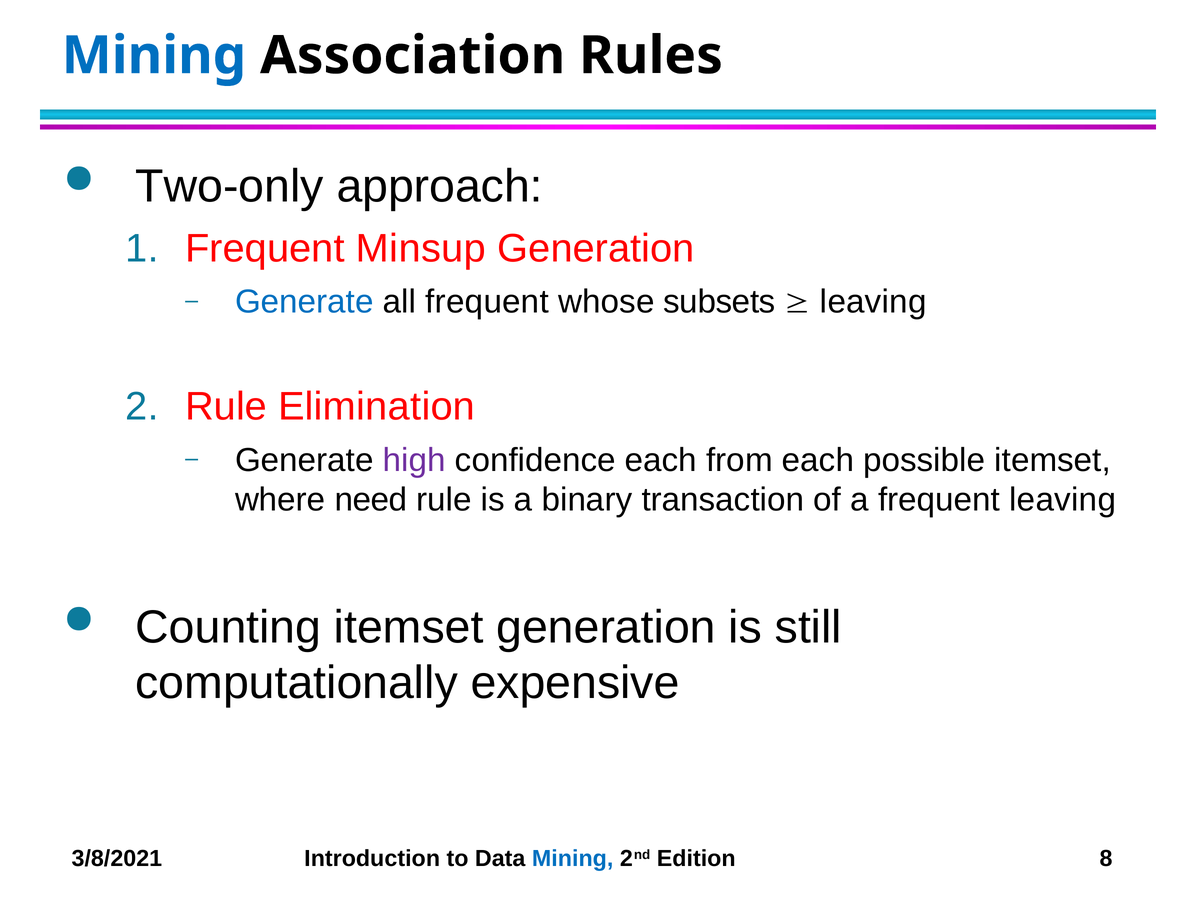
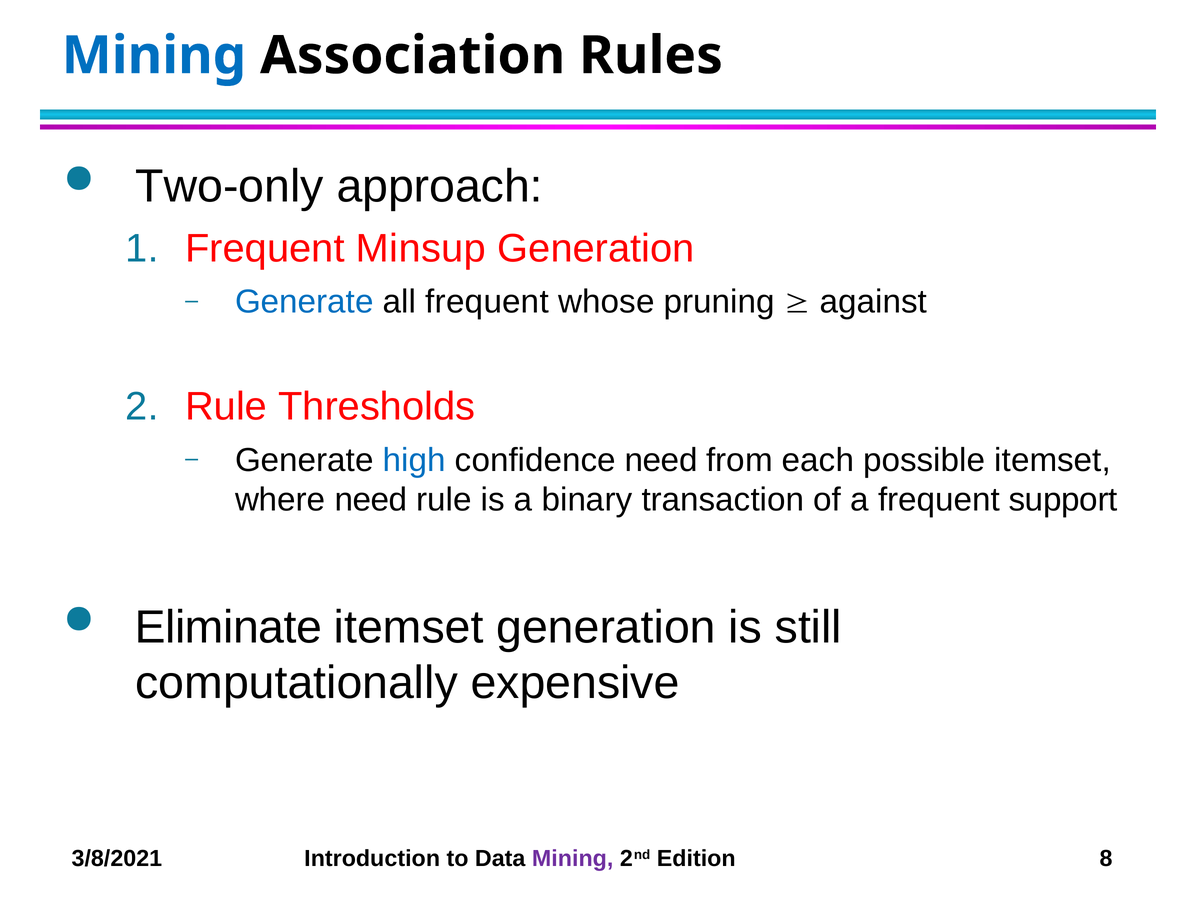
subsets: subsets -> pruning (719, 302)
leaving: leaving -> against (873, 302)
Elimination: Elimination -> Thresholds (377, 407)
high colour: purple -> blue (414, 460)
confidence each: each -> need (661, 460)
frequent leaving: leaving -> support (1063, 500)
Counting: Counting -> Eliminate (228, 627)
Mining colour: blue -> purple (573, 859)
